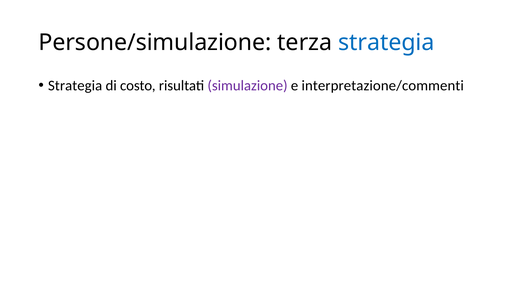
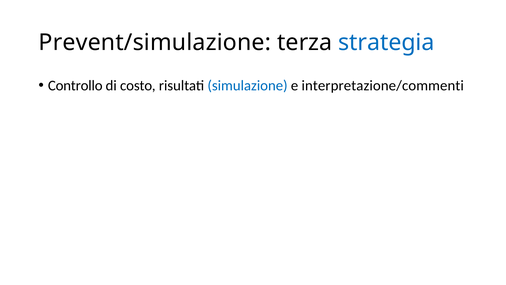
Persone/simulazione: Persone/simulazione -> Prevent/simulazione (155, 43)
Strategia: Strategia -> Controllo (75, 86)
simulazione colour: purple -> blue (248, 86)
